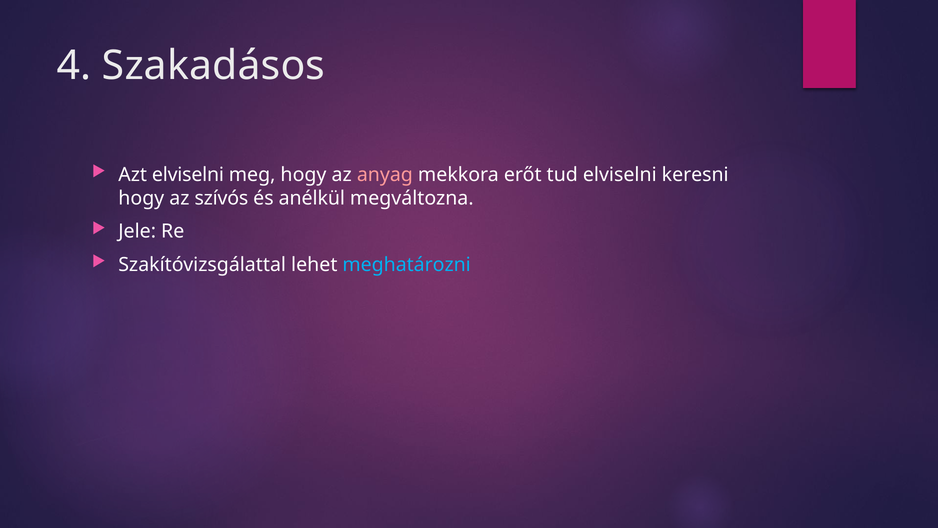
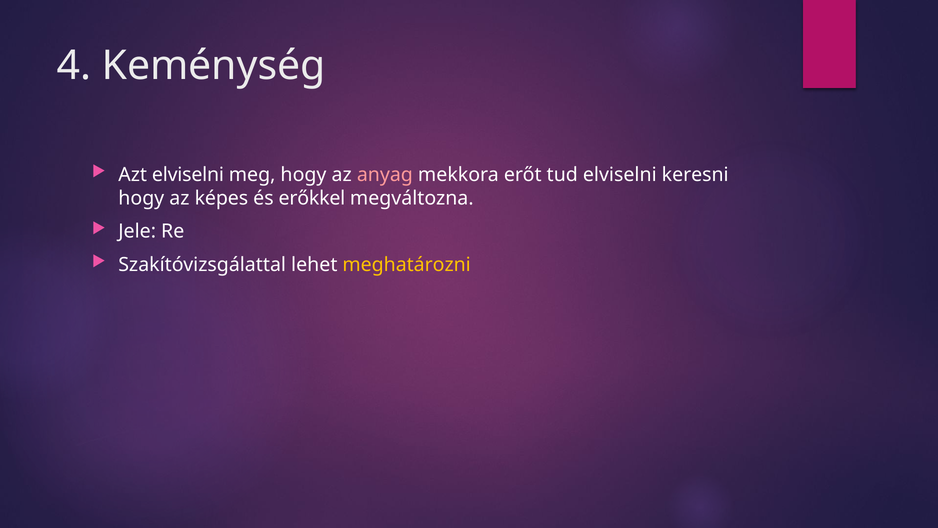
Szakadásos: Szakadásos -> Keménység (214, 66)
szívós: szívós -> képes (221, 198)
anélkül: anélkül -> erőkkel (312, 198)
meghatározni colour: light blue -> yellow (407, 265)
